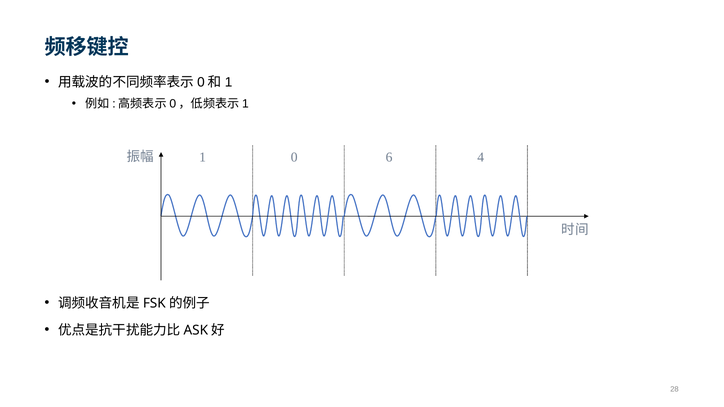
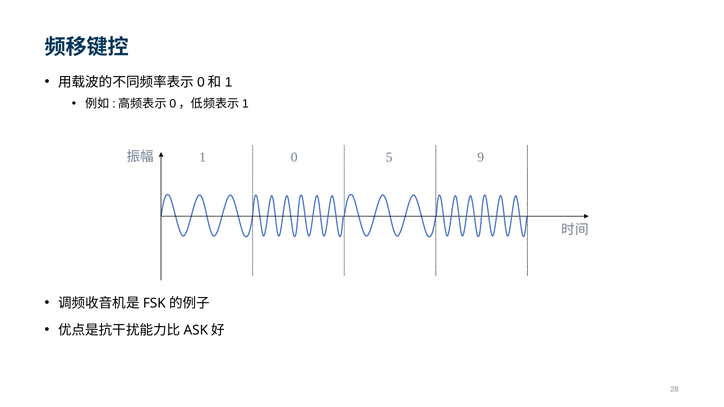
6: 6 -> 5 (389, 158)
4: 4 -> 9 (481, 158)
